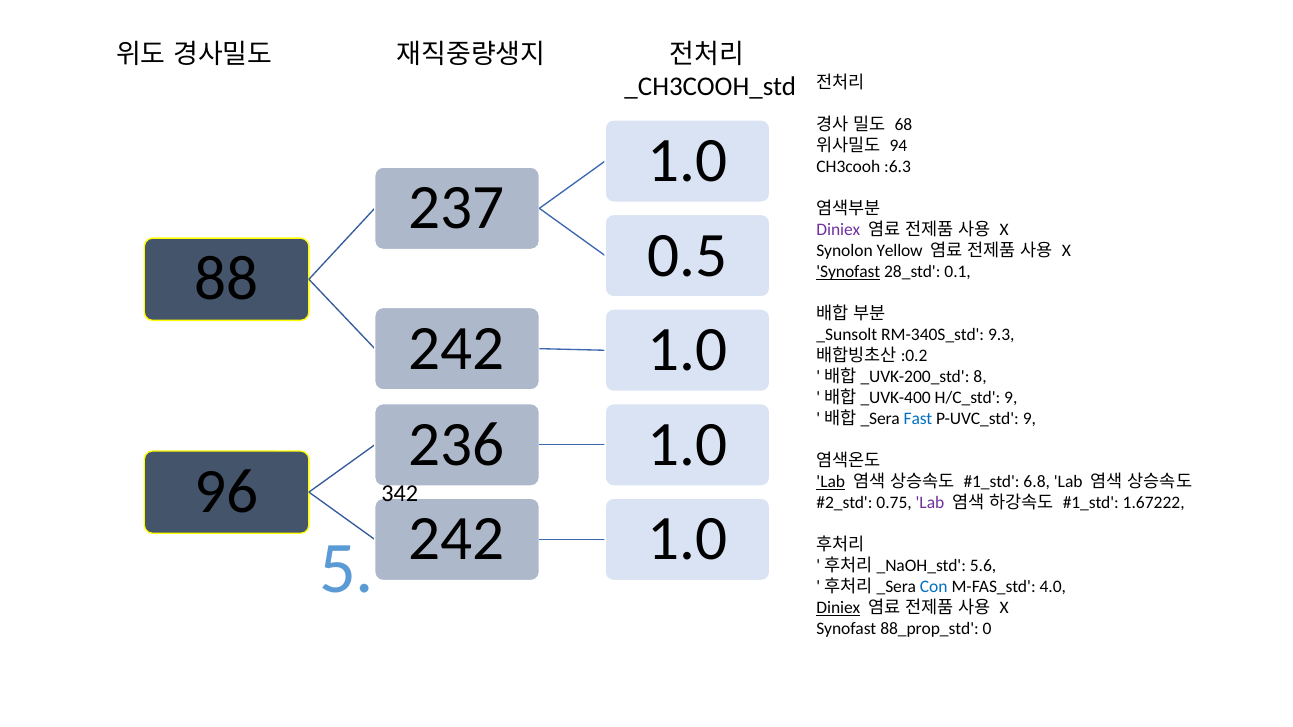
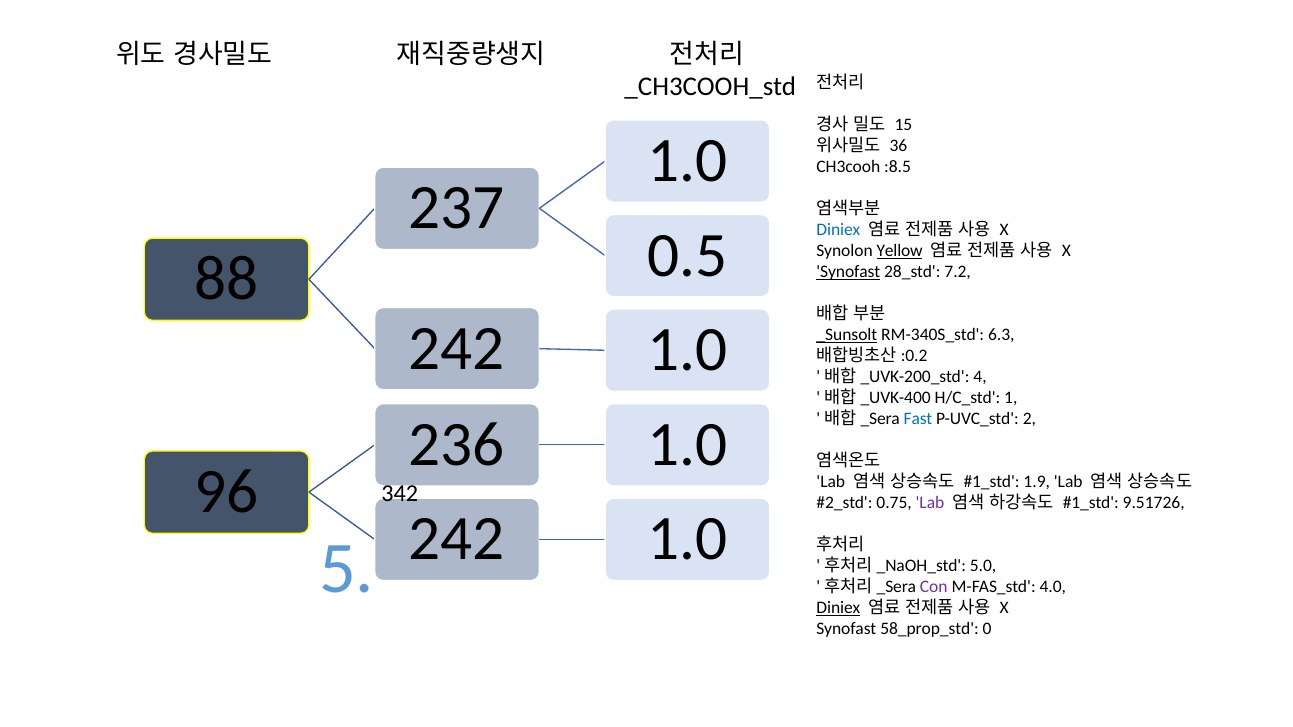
68: 68 -> 15 (903, 124)
94: 94 -> 36 (899, 145)
:6.3: :6.3 -> :8.5 (898, 167)
Diniex colour: purple -> blue (838, 230)
Yellow underline: none -> present (900, 251)
0.1: 0.1 -> 7.2 (958, 272)
_Sunsolt underline: none -> present (847, 335)
9.3: 9.3 -> 6.3 (1001, 335)
8: 8 -> 4 (980, 377)
H/C_std 9: 9 -> 1 (1011, 398)
P-UVC_std 9: 9 -> 2 (1029, 419)
Lab underline: present -> none (831, 482)
6.8: 6.8 -> 1.9 (1037, 482)
1.67222: 1.67222 -> 9.51726 (1154, 503)
5.6: 5.6 -> 5.0 (983, 566)
Con colour: blue -> purple (934, 587)
88_prop_std: 88_prop_std -> 58_prop_std (930, 629)
